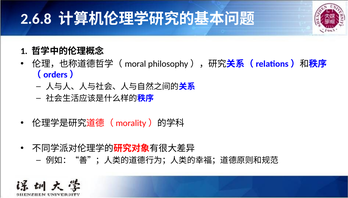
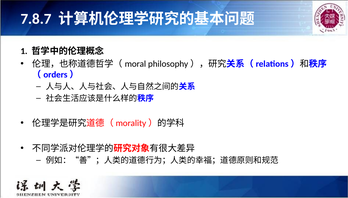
2.6.8: 2.6.8 -> 7.8.7 (36, 19)
